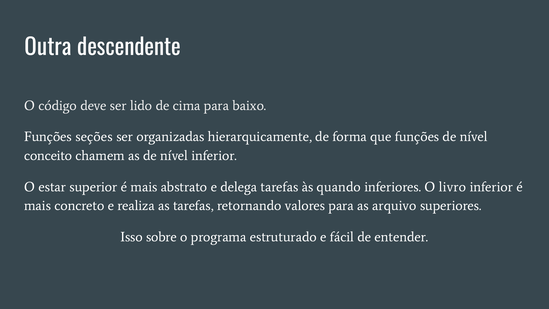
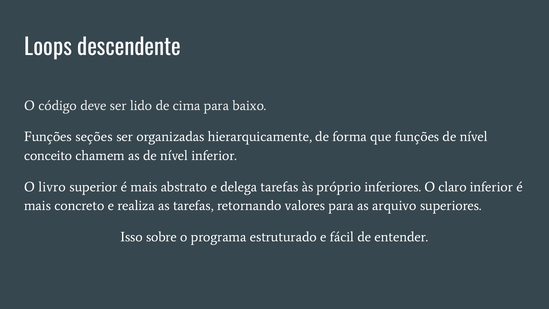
Outra: Outra -> Loops (48, 48)
estar: estar -> livro (52, 187)
quando: quando -> próprio (339, 187)
livro: livro -> claro (453, 187)
